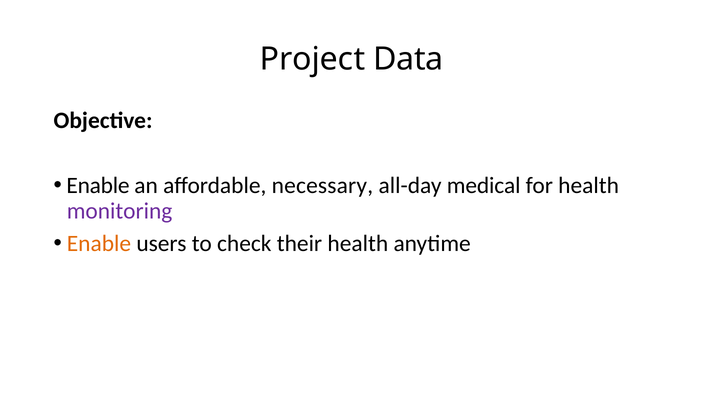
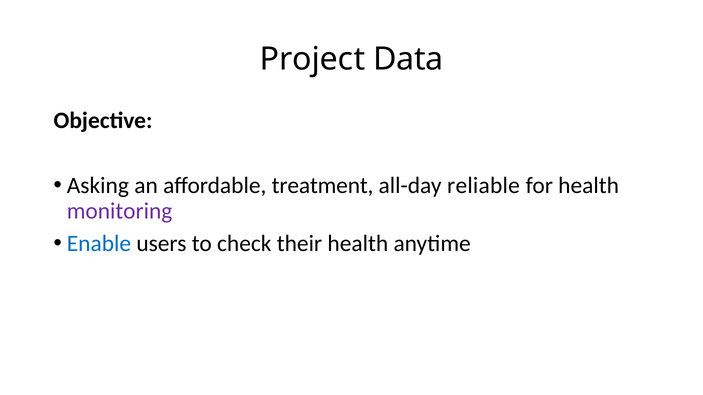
Enable: Enable -> Asking (98, 186)
necessary: necessary -> treatment (323, 186)
medical: medical -> reliable (483, 186)
Enable colour: orange -> blue (99, 244)
